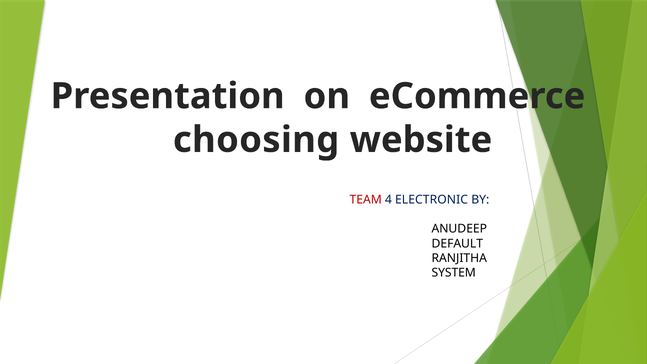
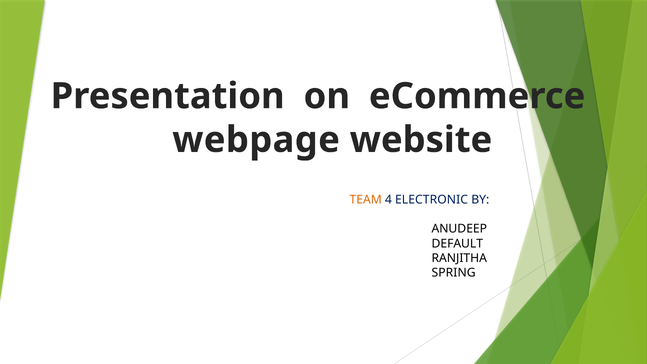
choosing: choosing -> webpage (256, 140)
TEAM colour: red -> orange (366, 200)
SYSTEM: SYSTEM -> SPRING (454, 273)
